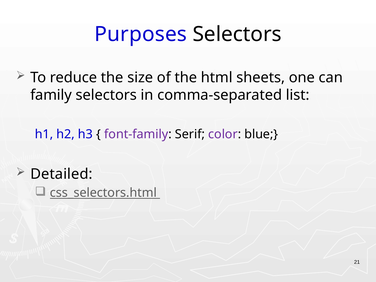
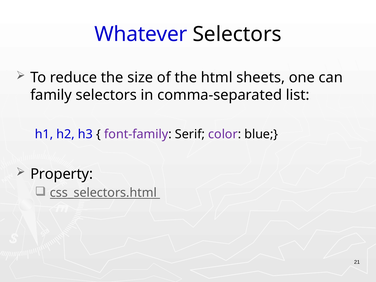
Purposes: Purposes -> Whatever (141, 34)
Detailed: Detailed -> Property (62, 174)
